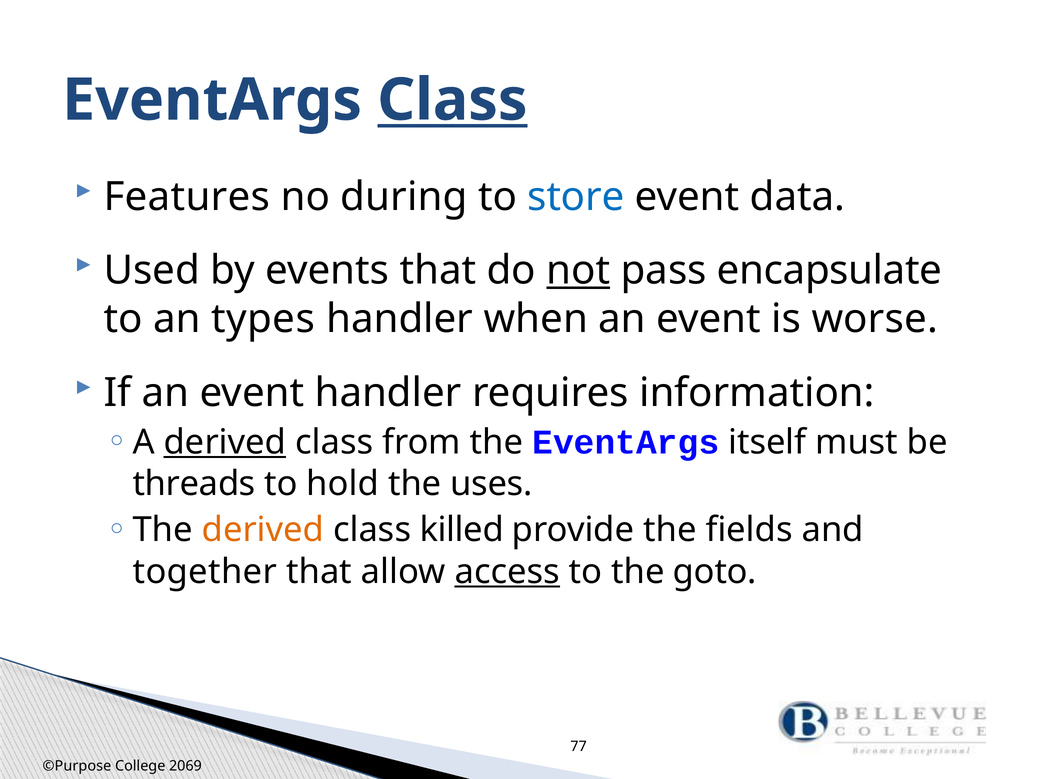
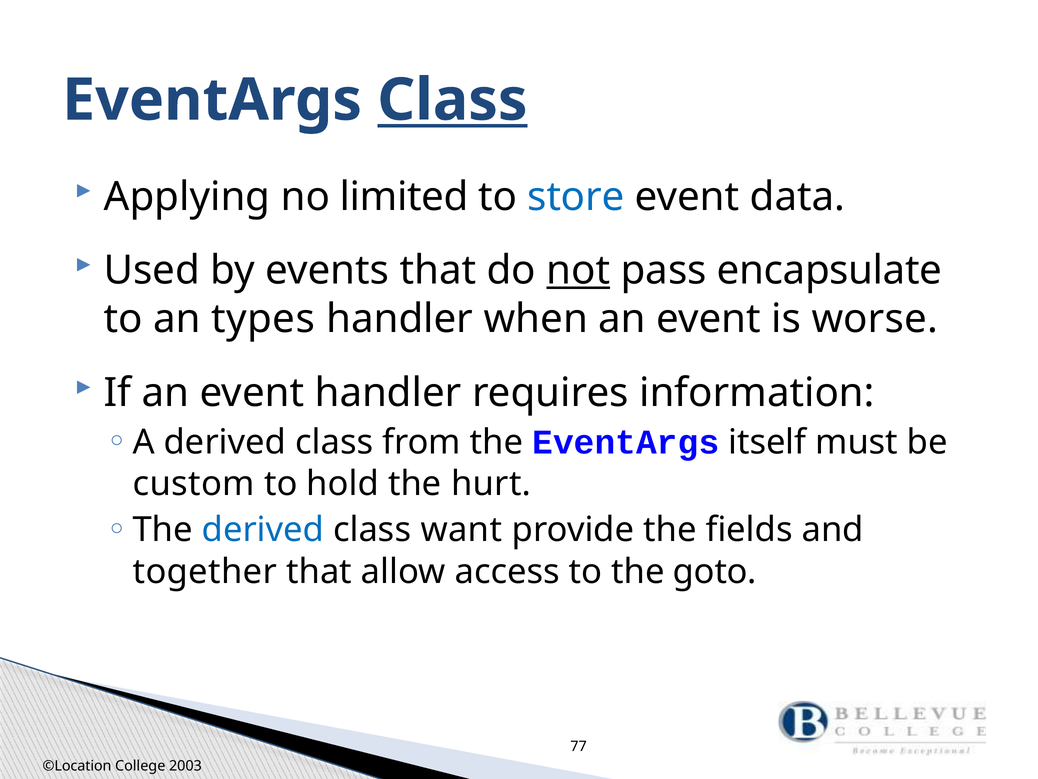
Features: Features -> Applying (187, 197)
during: during -> limited (404, 197)
derived underline: present -> none (225, 442)
threads: threads -> custom (194, 484)
uses: uses -> hurt (491, 484)
derived colour: orange -> blue (263, 530)
killed: killed -> want (461, 530)
access underline: present -> none (507, 571)
©Purpose: ©Purpose -> ©Location (77, 766)
2069: 2069 -> 2003 (185, 766)
